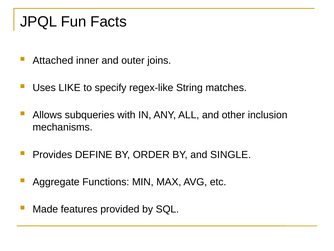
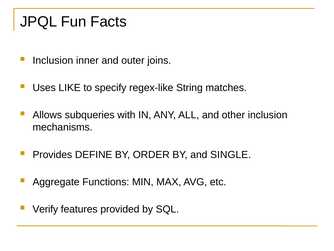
Attached: Attached -> Inclusion (53, 60)
Made: Made -> Verify (45, 209)
